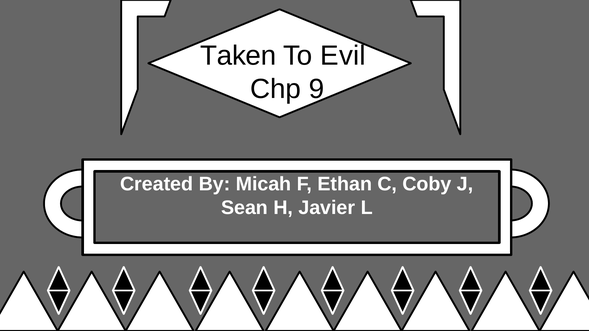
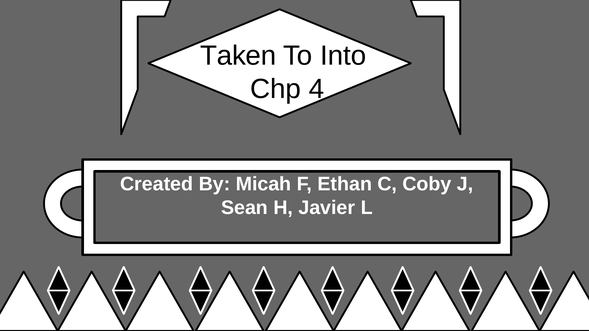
Evil: Evil -> Into (343, 56)
9: 9 -> 4 (316, 89)
